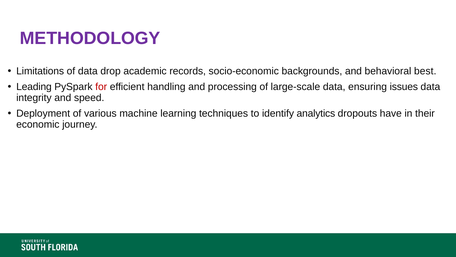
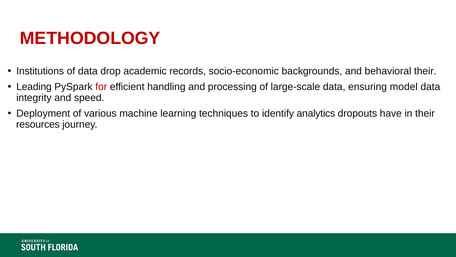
METHODOLOGY colour: purple -> red (90, 38)
Limitations: Limitations -> Institutions (40, 71)
behavioral best: best -> their (425, 71)
issues: issues -> model (404, 87)
economic: economic -> resources (38, 124)
